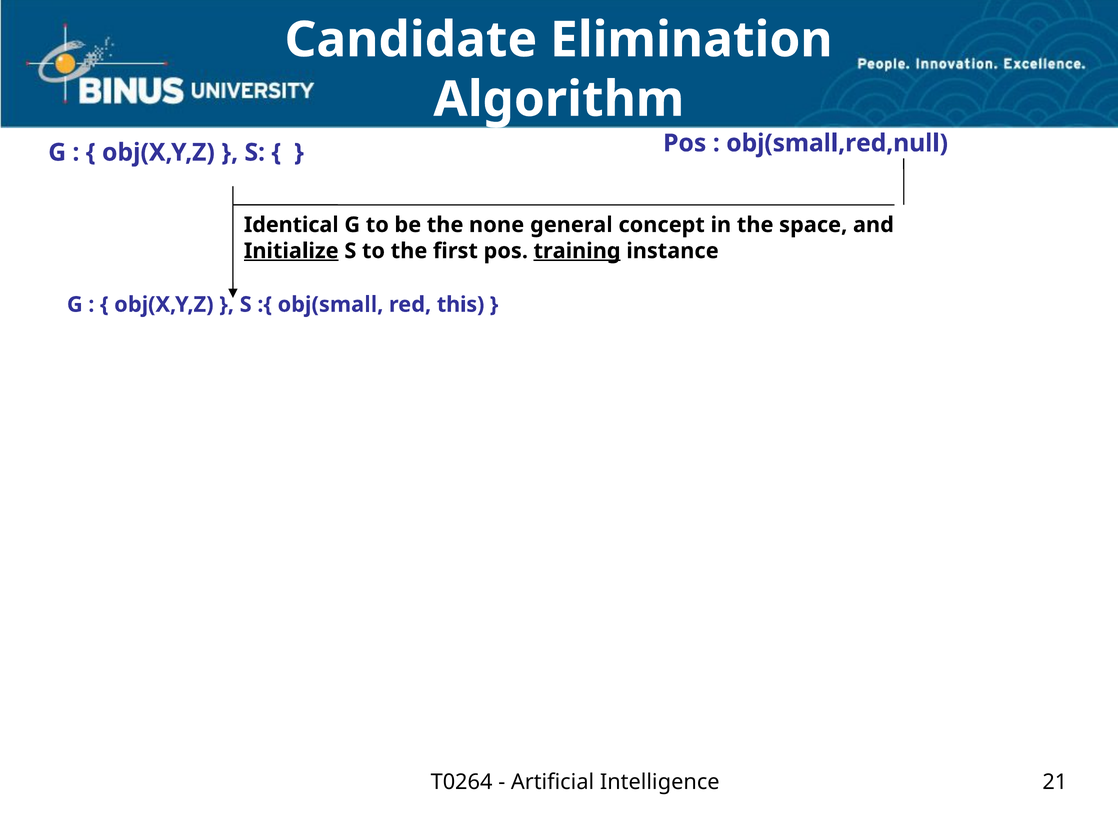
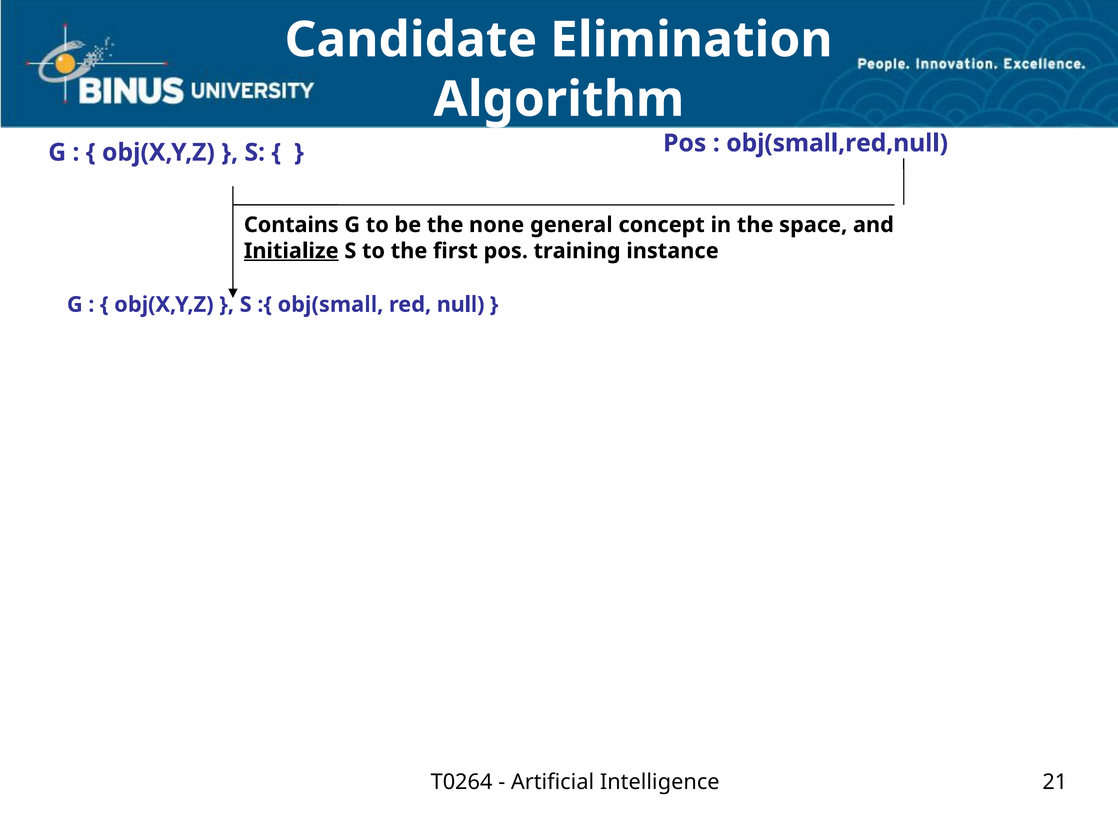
Identical: Identical -> Contains (291, 225)
training underline: present -> none (577, 251)
this: this -> null (461, 305)
